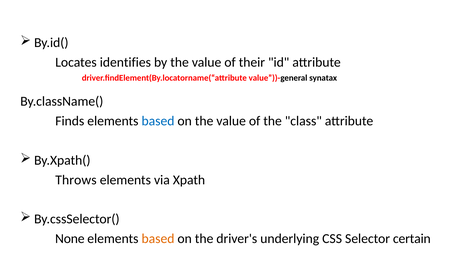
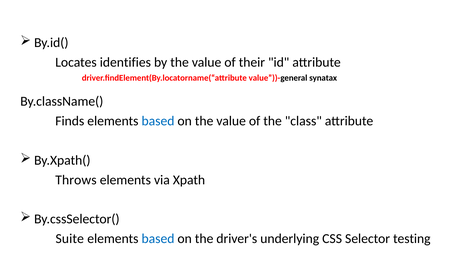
None: None -> Suite (70, 238)
based colour: orange -> blue (158, 238)
certain: certain -> testing (412, 238)
